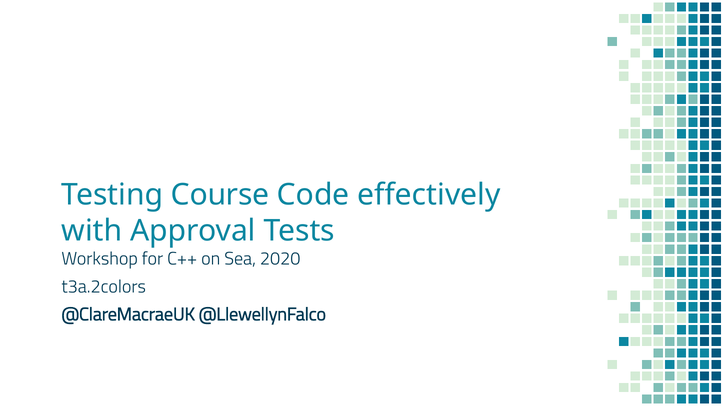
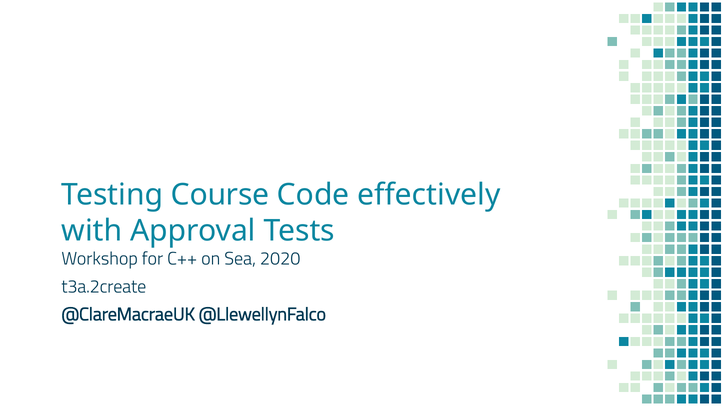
t3a.2colors: t3a.2colors -> t3a.2create (104, 287)
